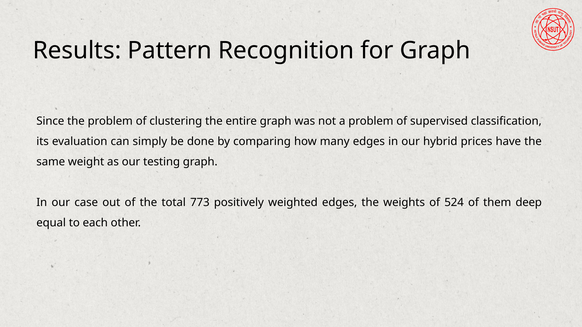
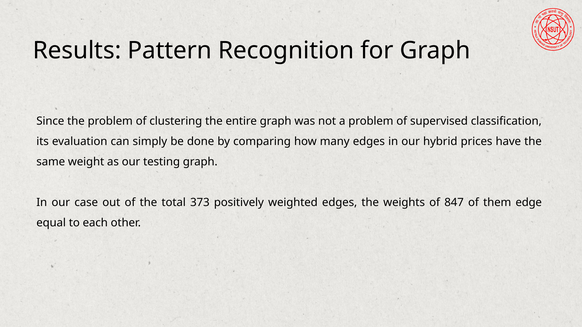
773: 773 -> 373 (200, 203)
524: 524 -> 847 (454, 203)
deep: deep -> edge (529, 203)
